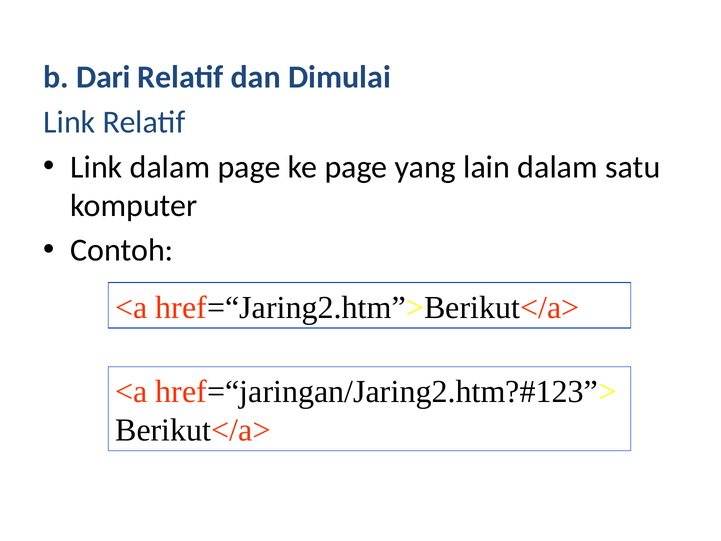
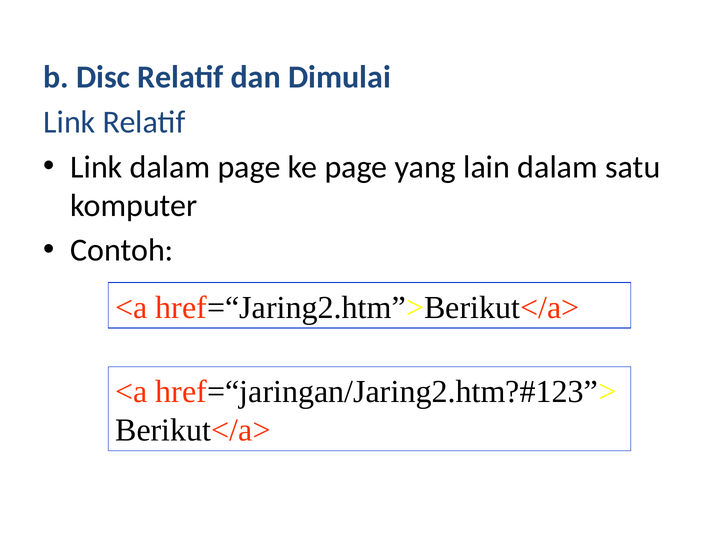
Dari: Dari -> Disc (103, 77)
